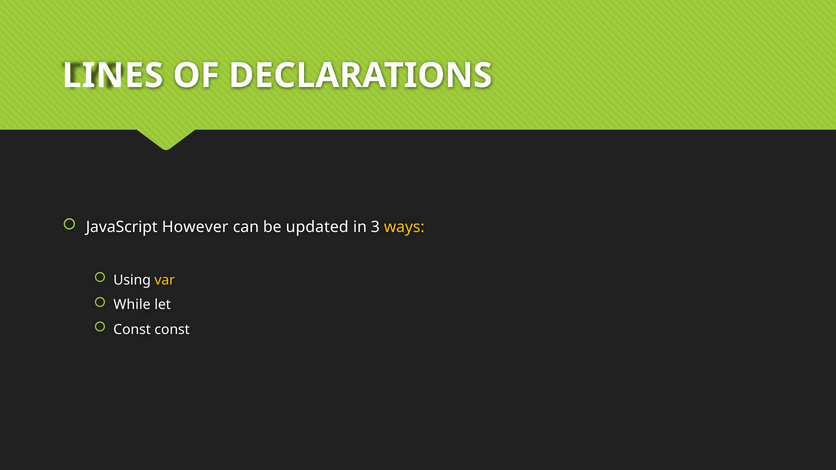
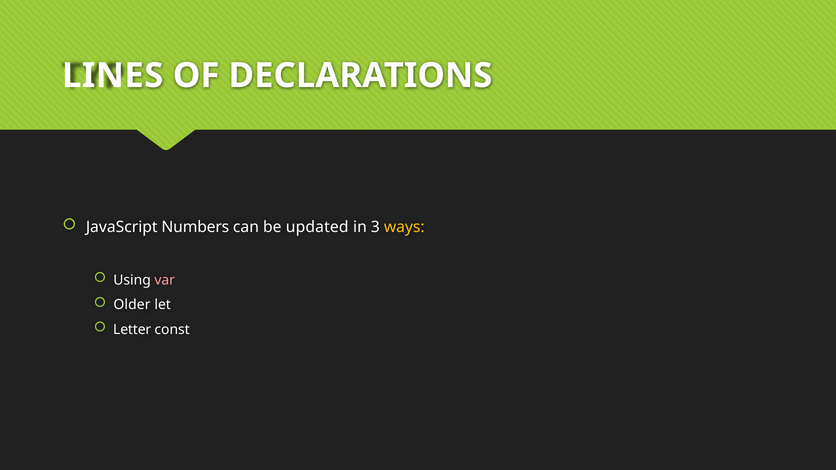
However: However -> Numbers (195, 227)
var colour: yellow -> pink (165, 280)
While: While -> Older (132, 305)
Const: Const -> Letter (132, 330)
